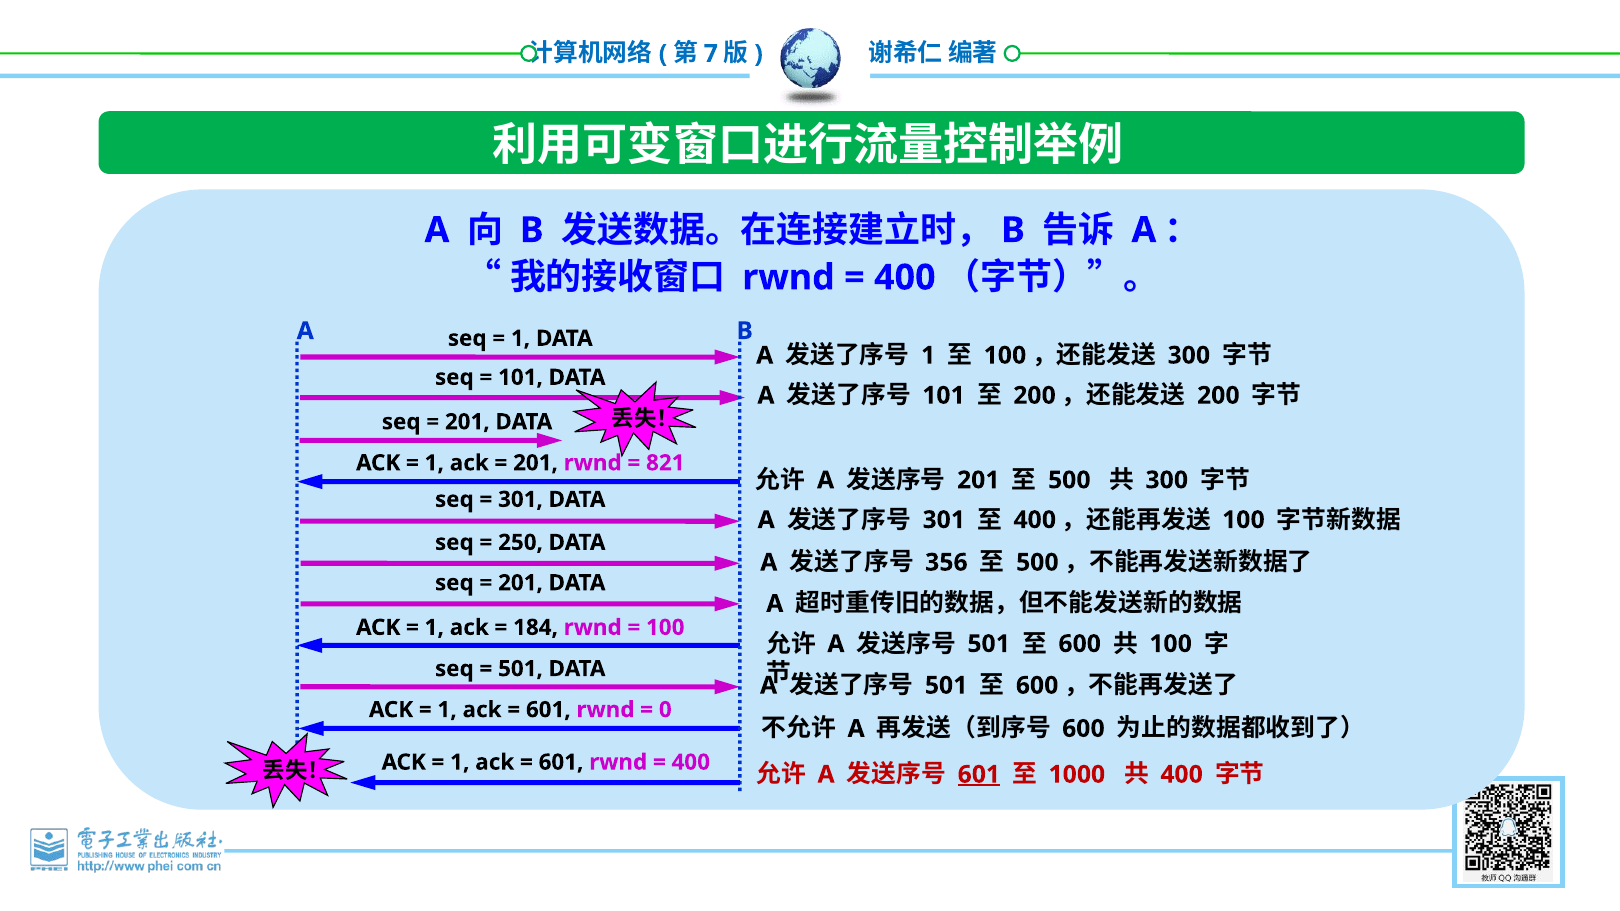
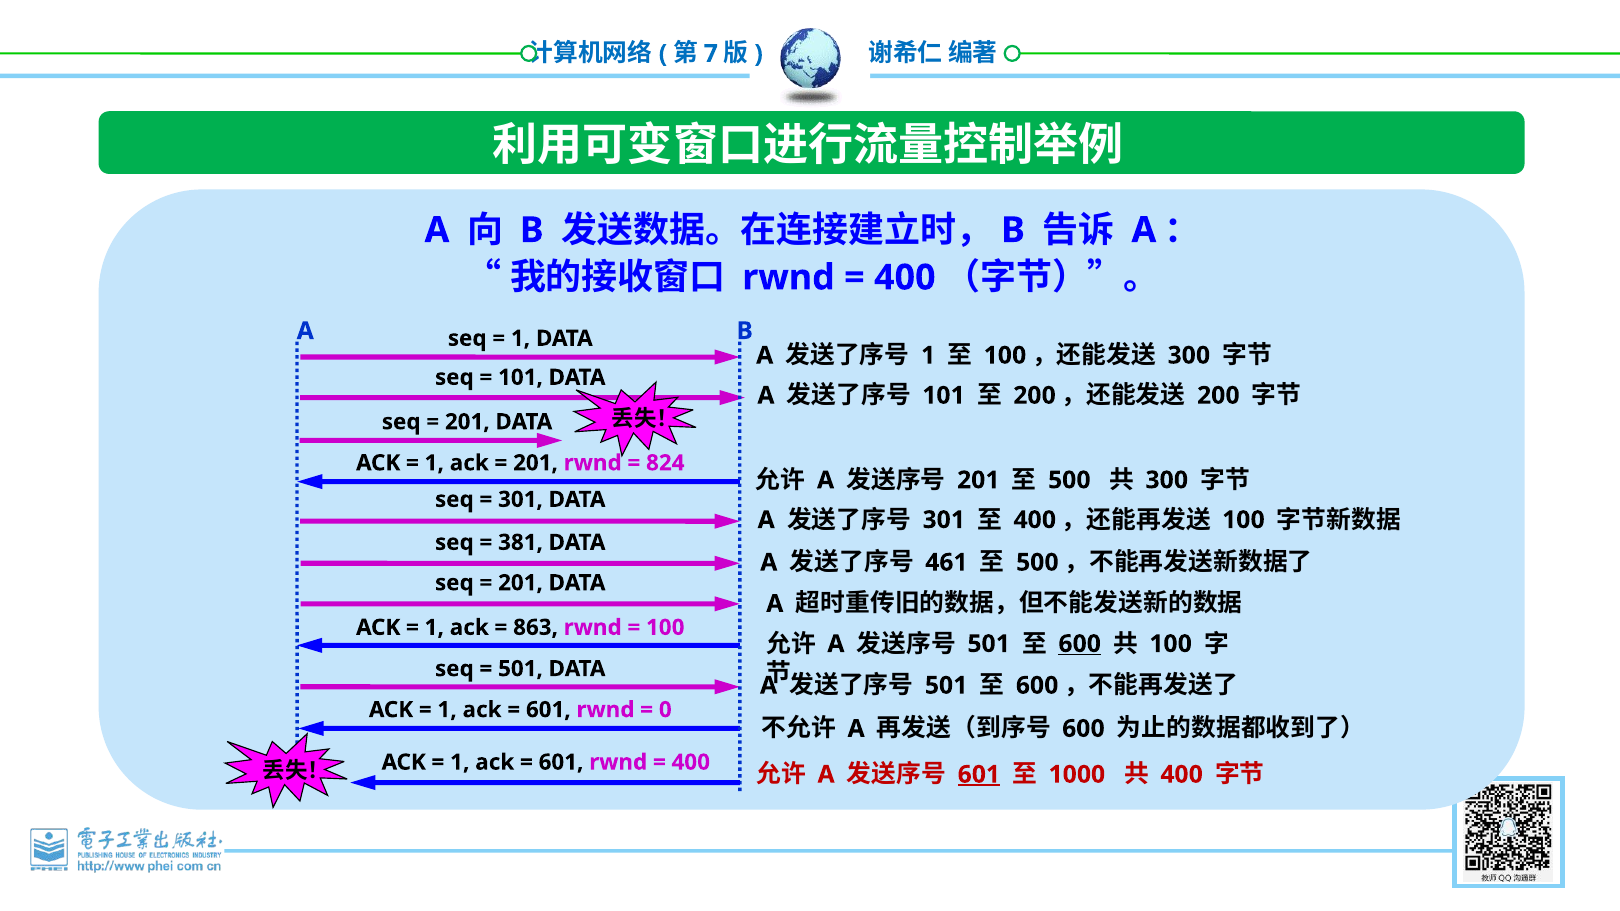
821: 821 -> 824 (665, 463)
250: 250 -> 381 (521, 543)
356: 356 -> 461 (946, 563)
184: 184 -> 863 (536, 628)
600 underline: none -> present (1080, 644)
